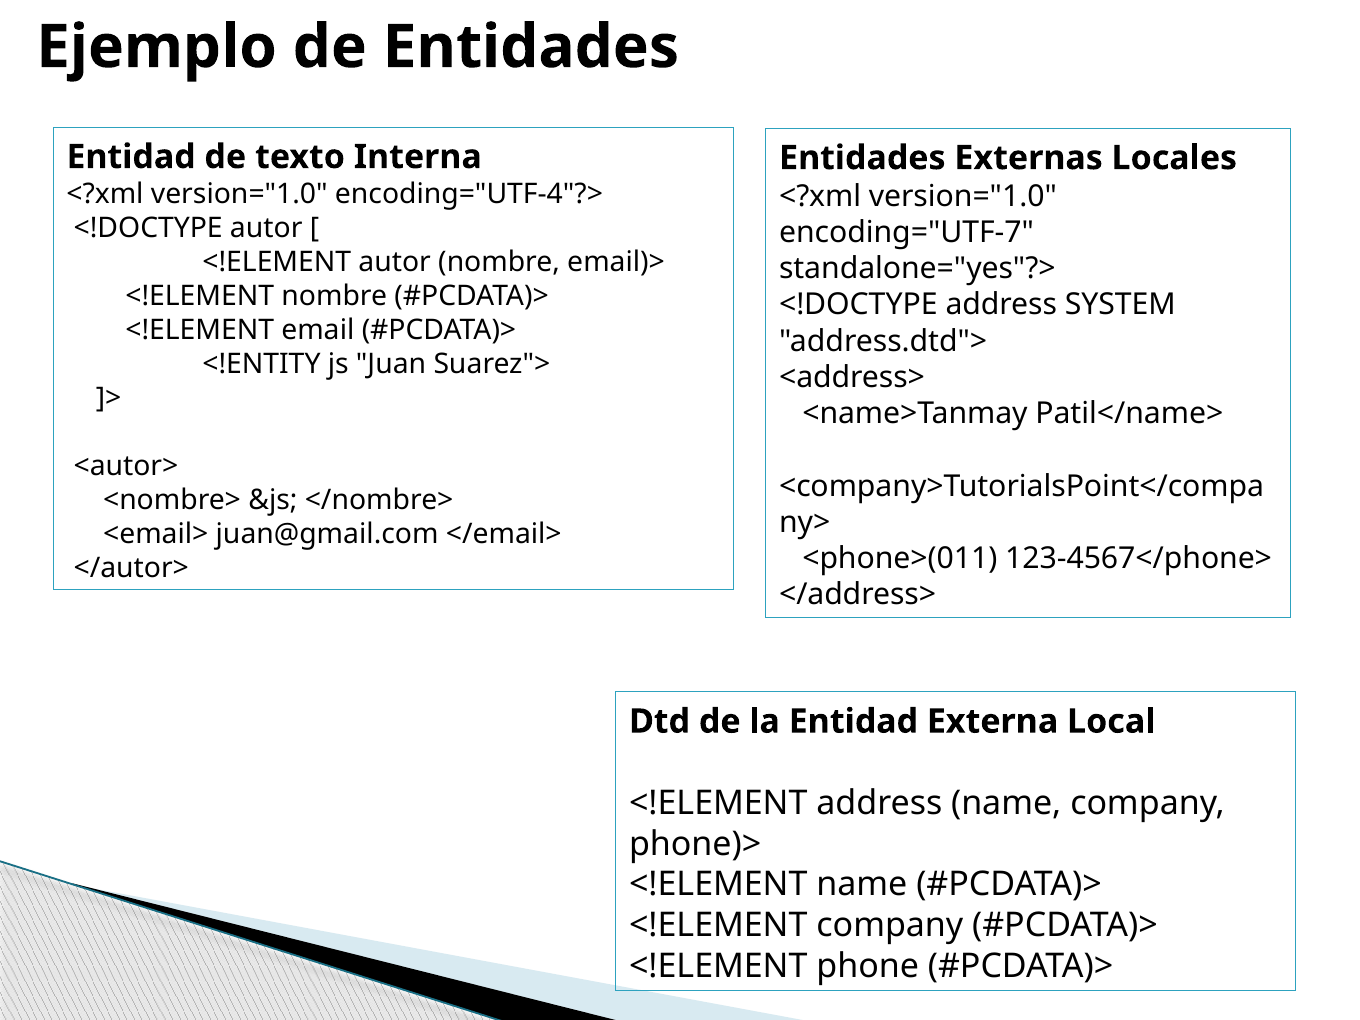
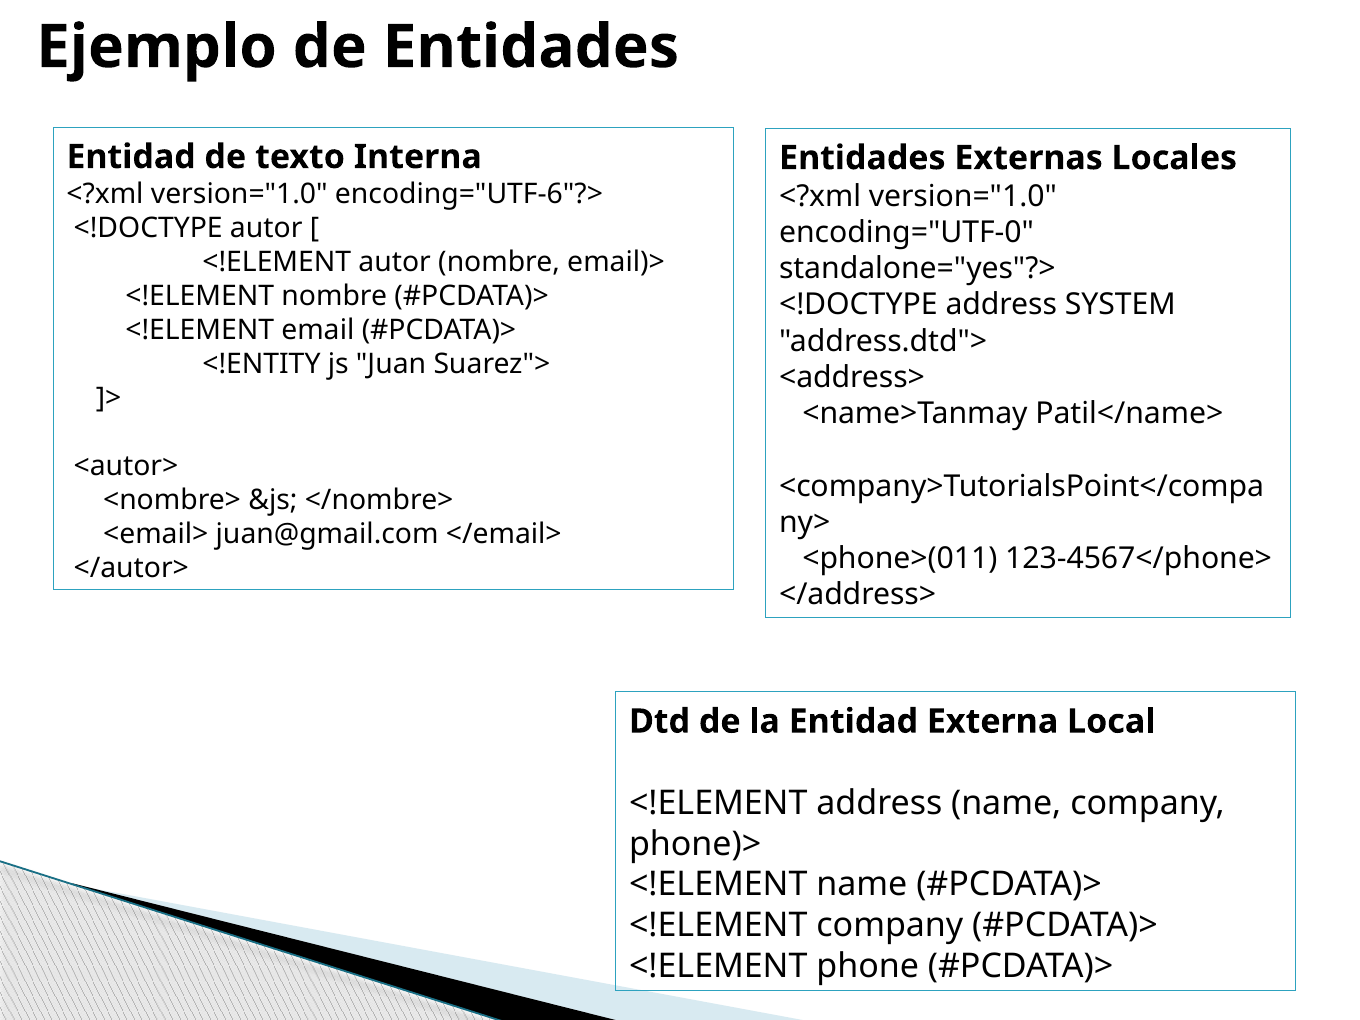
encoding="UTF-4"?>: encoding="UTF-4"?> -> encoding="UTF-6"?> (469, 194)
encoding="UTF-7: encoding="UTF-7 -> encoding="UTF-0 (906, 232)
